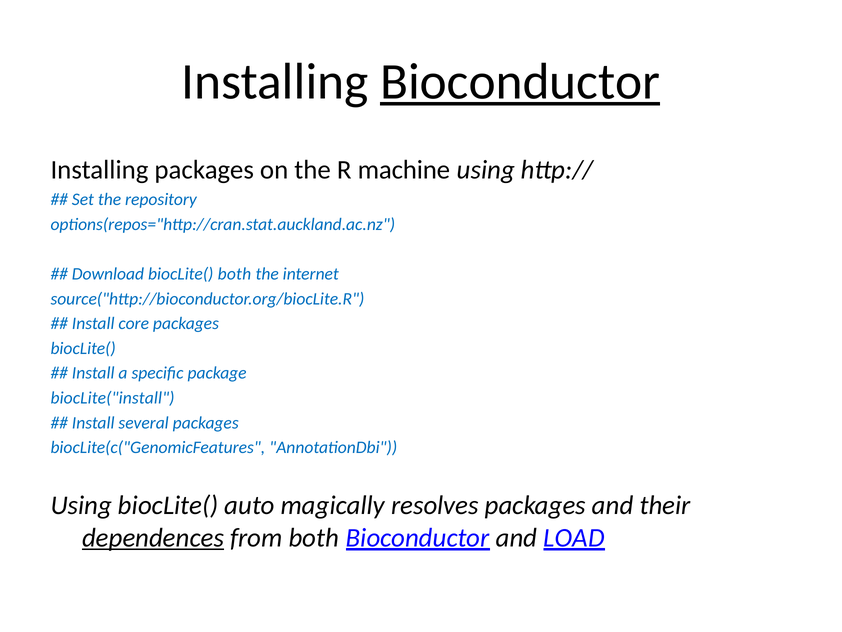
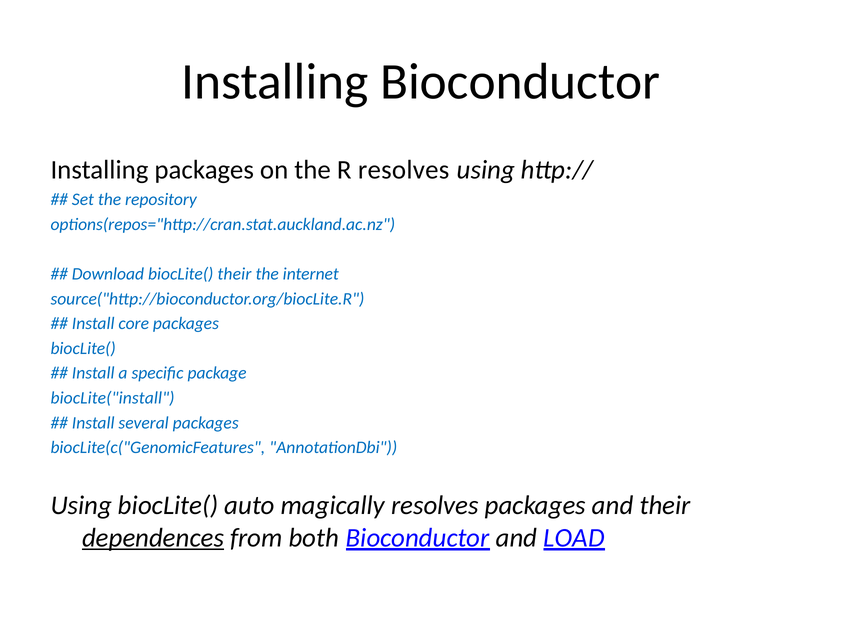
Bioconductor underline: present -> none (520, 82)
R machine: machine -> resolves (404, 170)
biocLite( both: both -> their (234, 274)
